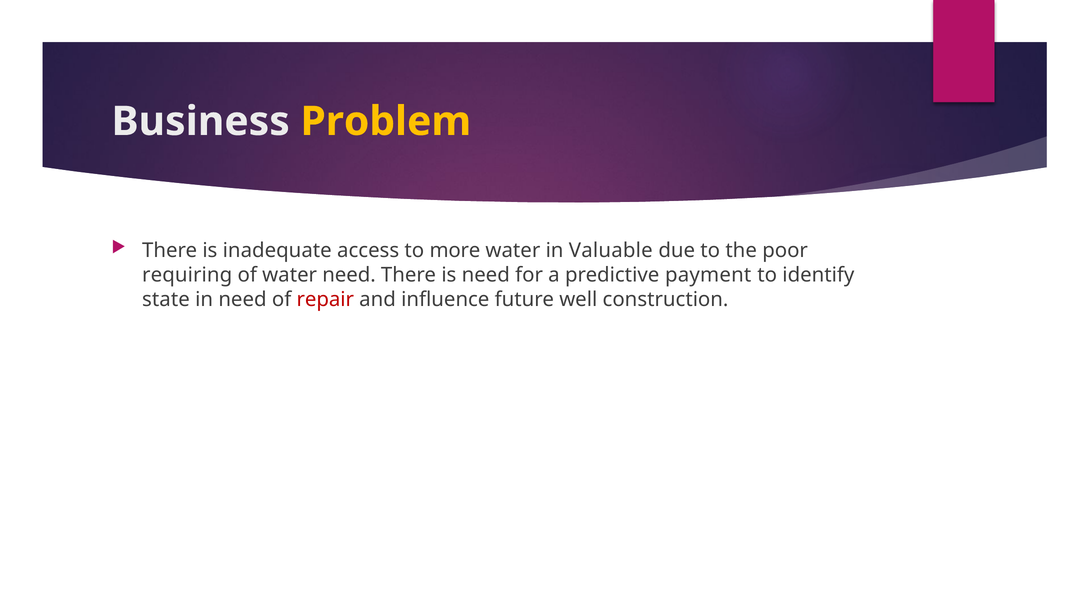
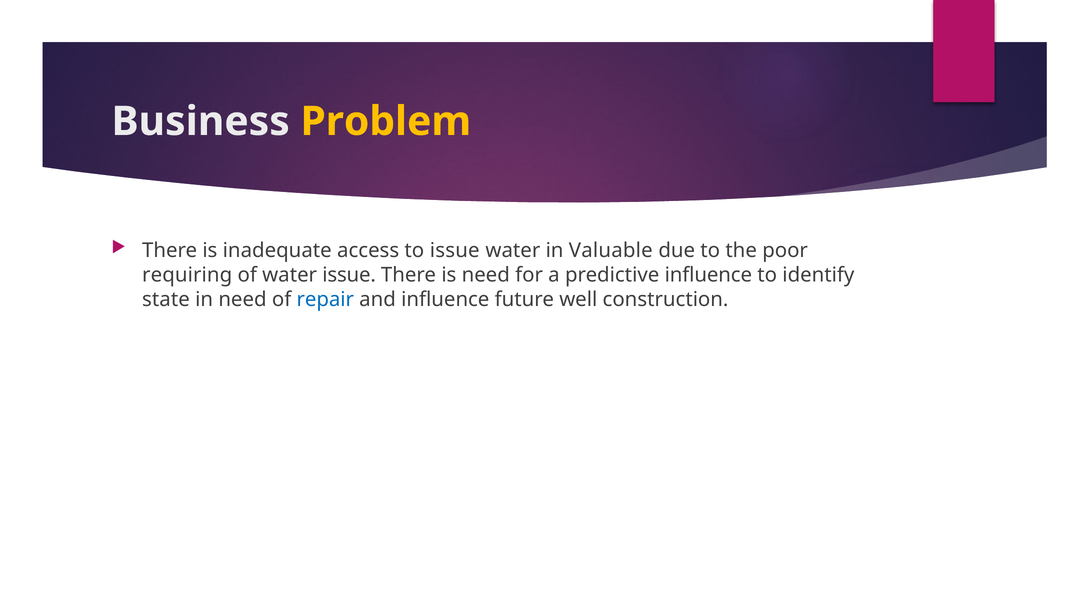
to more: more -> issue (455, 251)
water need: need -> issue (349, 275)
predictive payment: payment -> influence (708, 275)
repair colour: red -> blue (325, 300)
